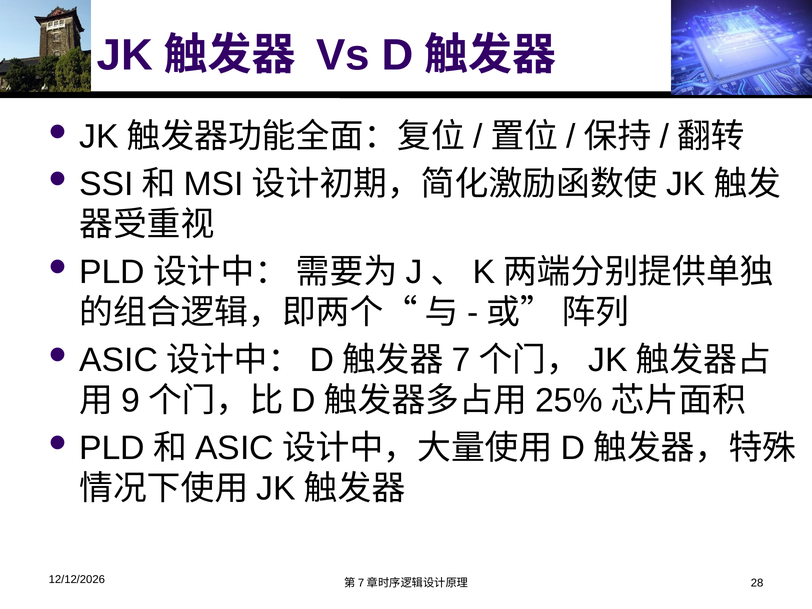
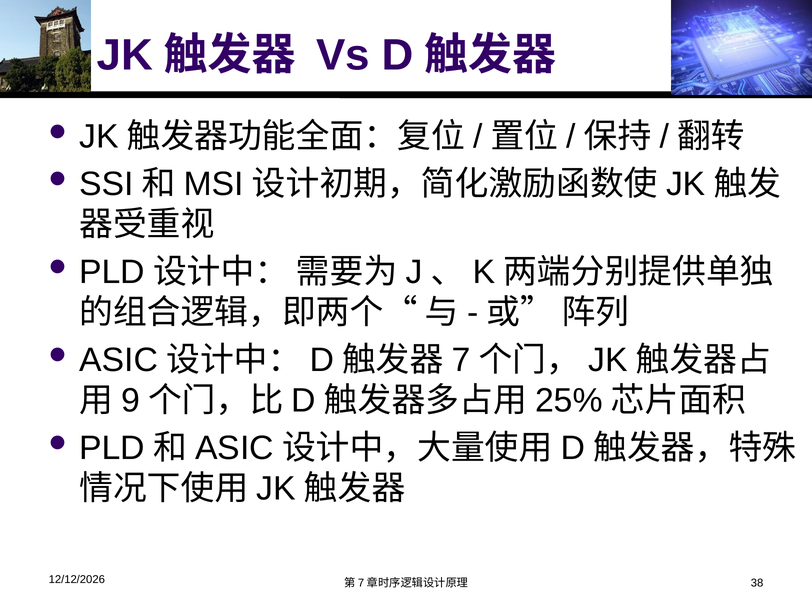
28: 28 -> 38 (757, 583)
